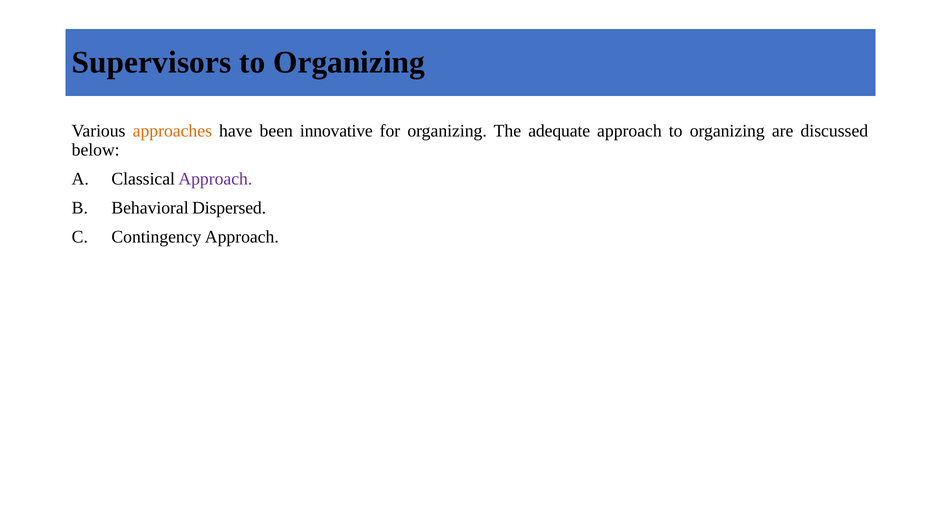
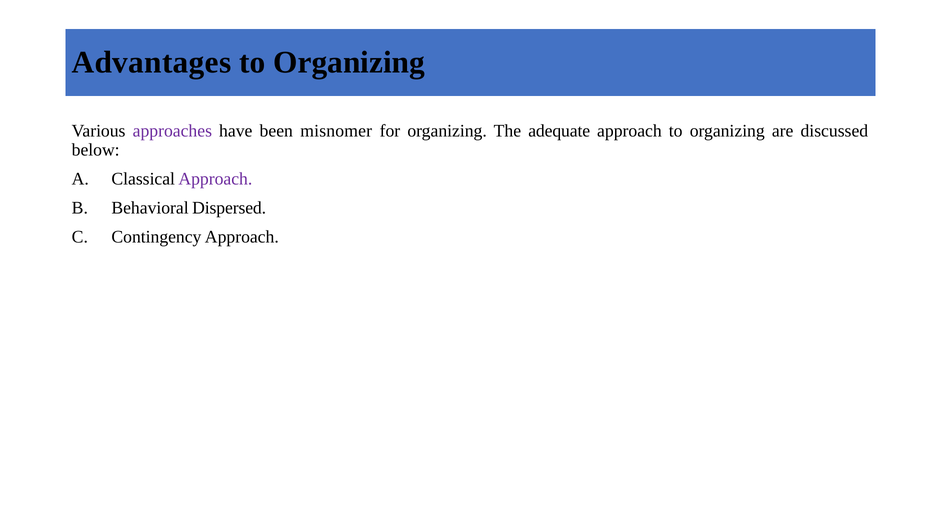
Supervisors: Supervisors -> Advantages (151, 62)
approaches colour: orange -> purple (172, 131)
innovative: innovative -> misnomer (336, 131)
